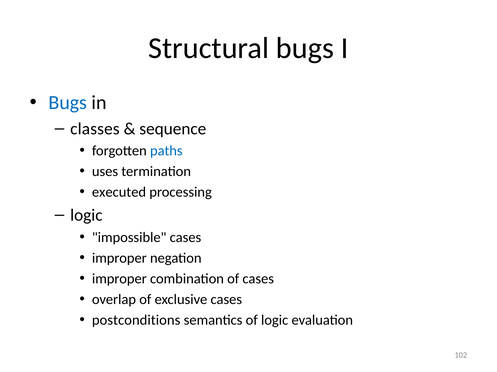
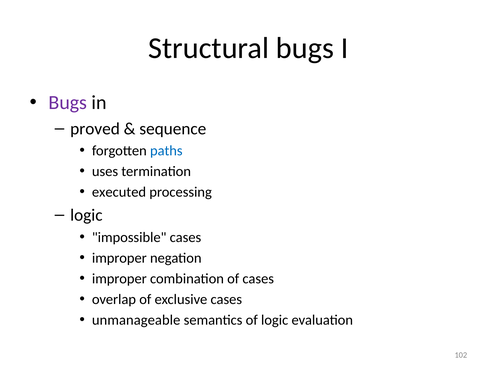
Bugs colour: blue -> purple (68, 103)
classes: classes -> proved (95, 129)
postconditions: postconditions -> unmanageable (136, 321)
